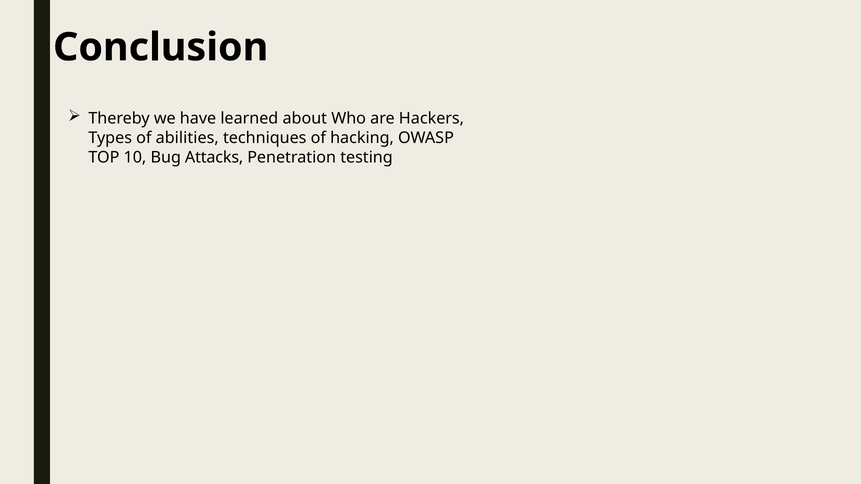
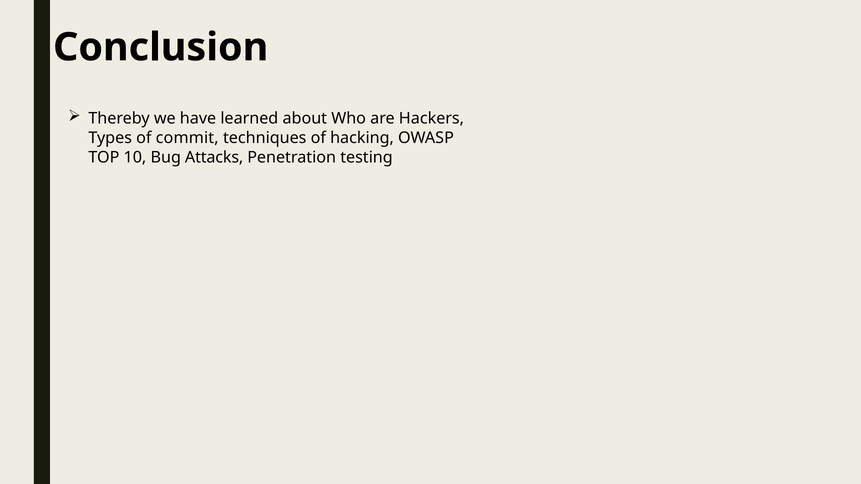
abilities: abilities -> commit (187, 138)
